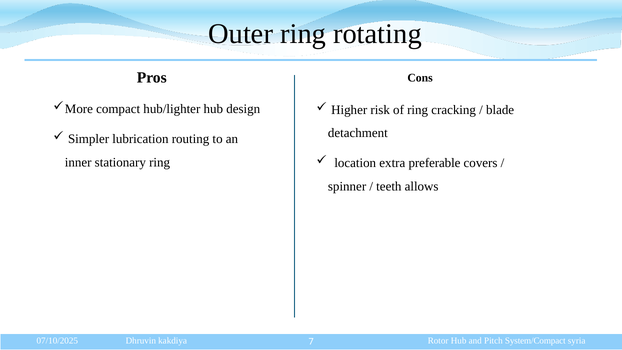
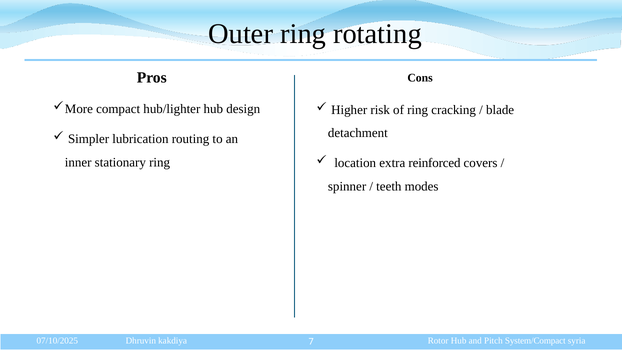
preferable: preferable -> reinforced (435, 163)
allows: allows -> modes (422, 186)
